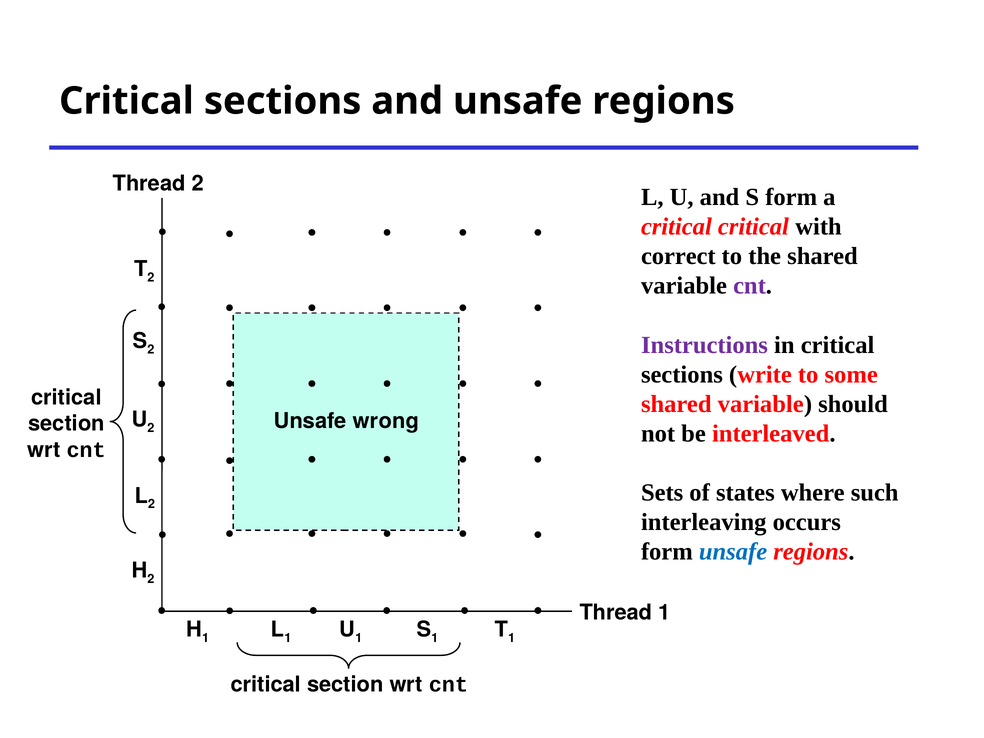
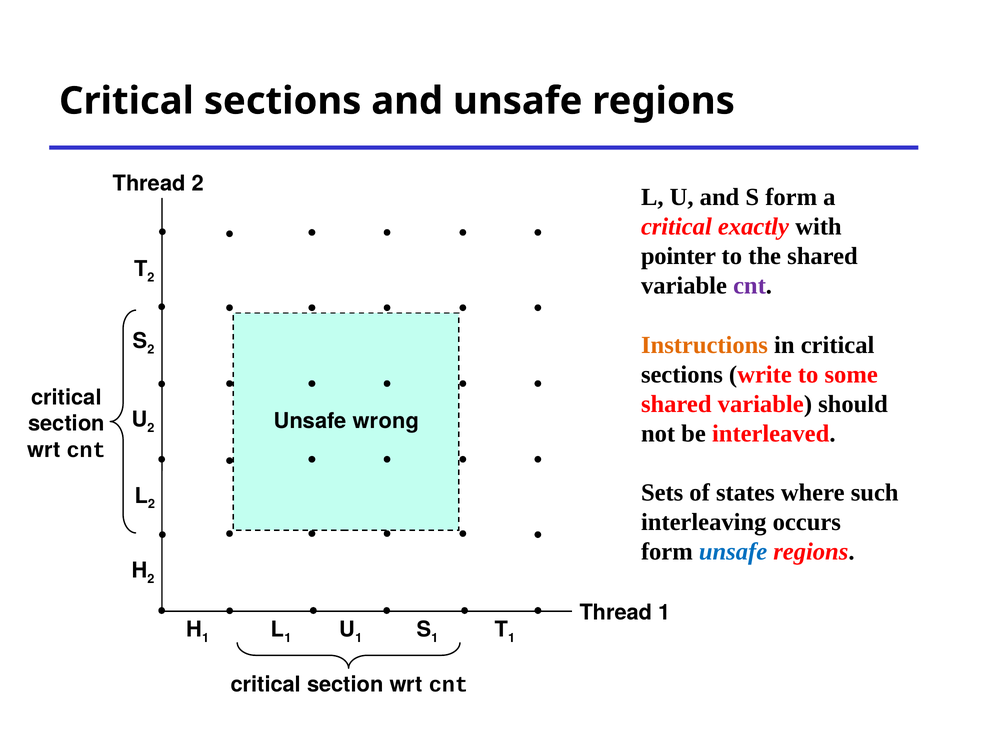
critical critical: critical -> exactly (753, 227)
correct: correct -> pointer (678, 256)
Instructions colour: purple -> orange (704, 345)
